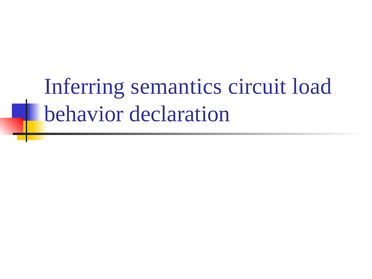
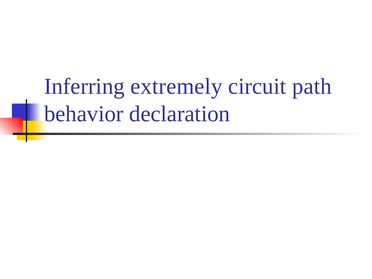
semantics: semantics -> extremely (176, 86)
load: load -> path (312, 86)
